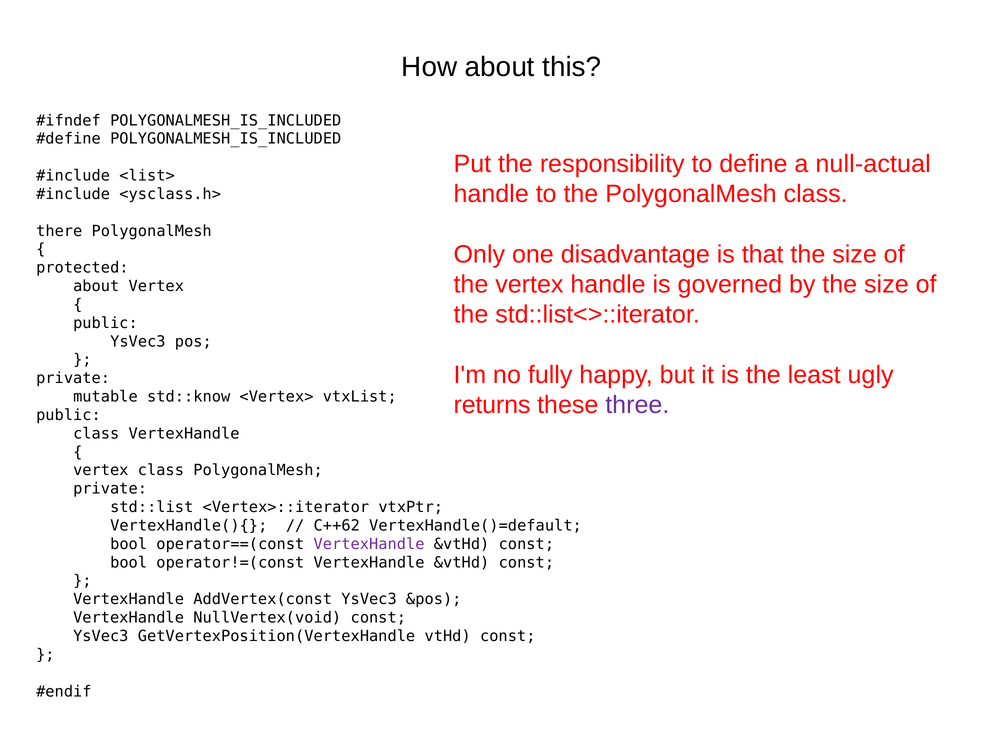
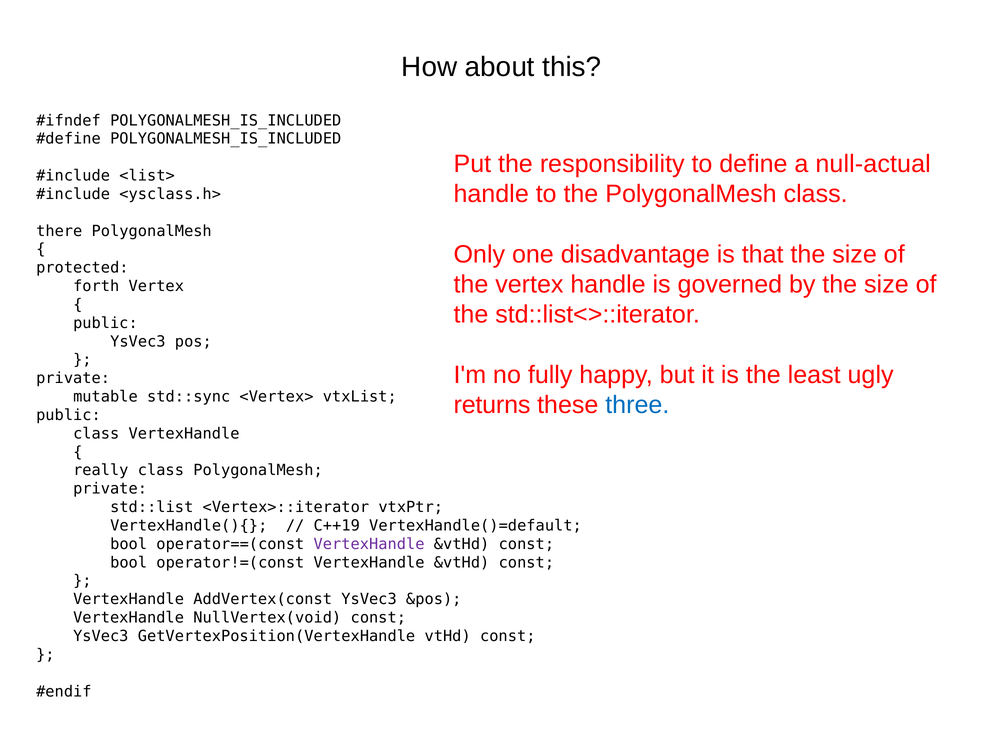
about: about -> forth (96, 286)
std::know: std::know -> std::sync (189, 396)
three colour: purple -> blue (637, 405)
vertex: vertex -> really (101, 470)
C++62: C++62 -> C++19 (337, 525)
